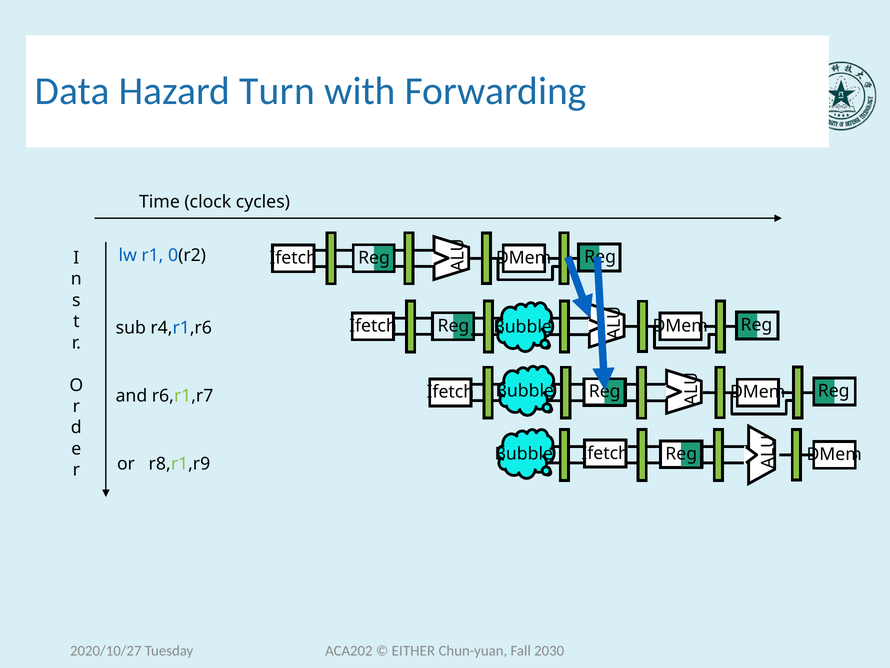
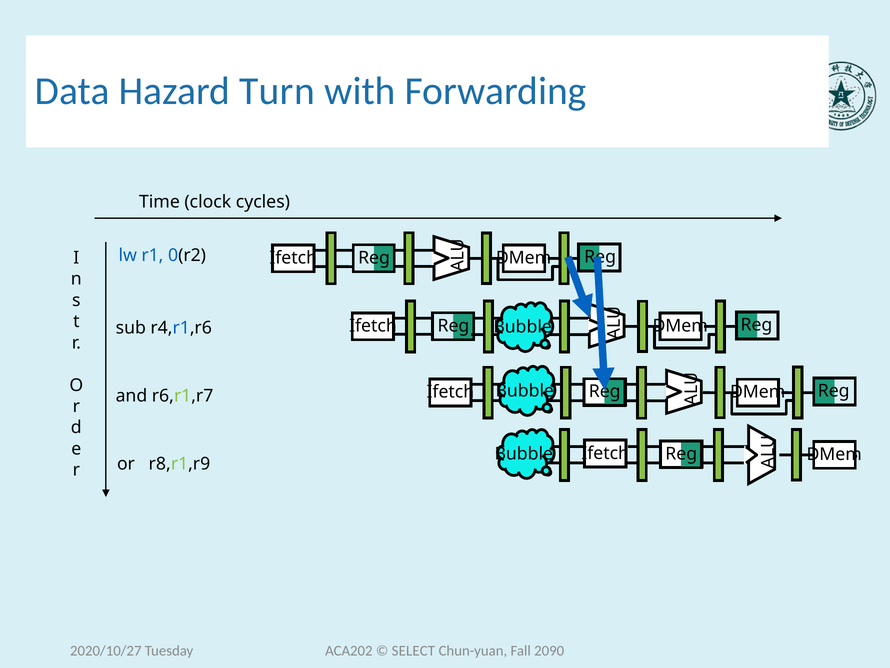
EITHER: EITHER -> SELECT (413, 650)
2030: 2030 -> 2090 (549, 650)
